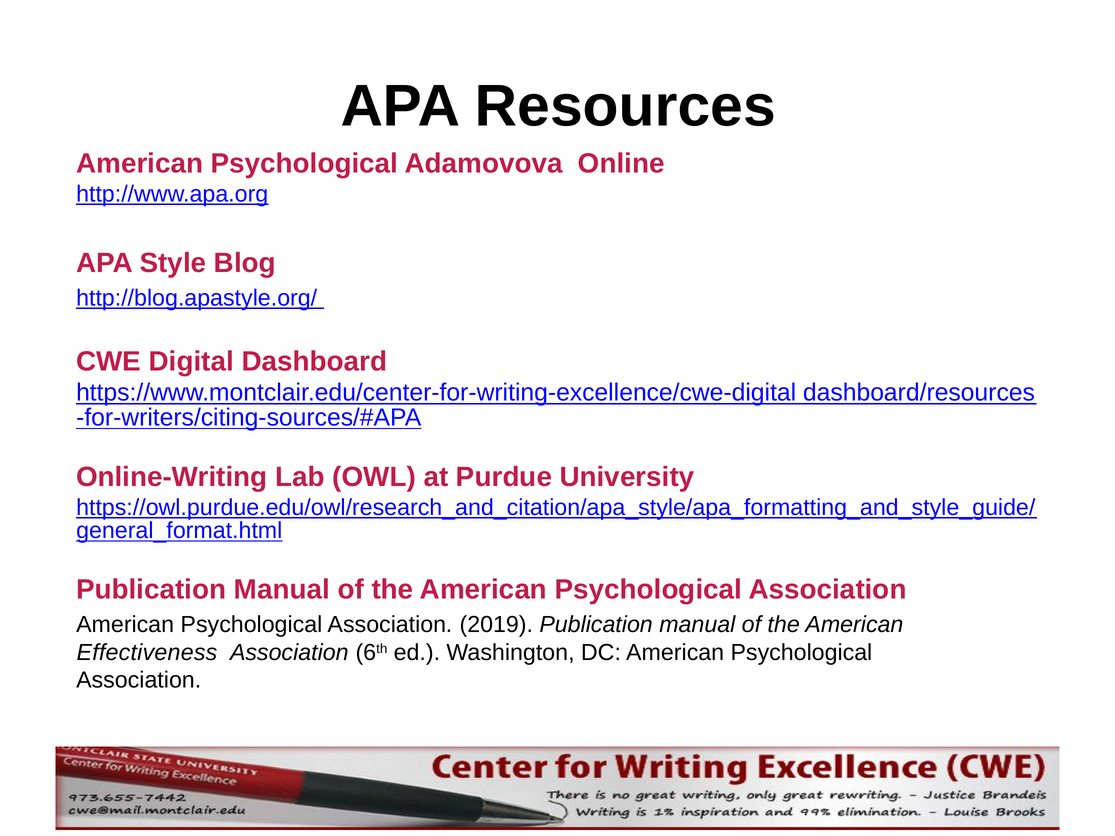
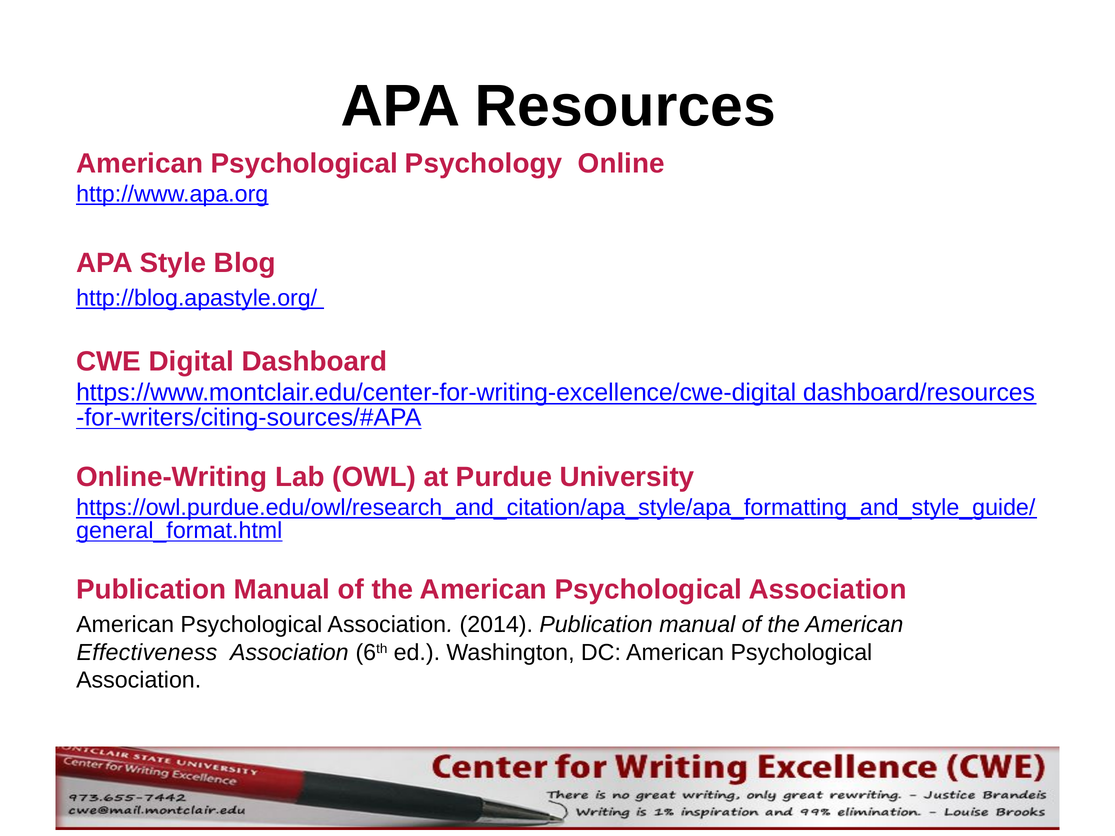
Adamovova: Adamovova -> Psychology (484, 164)
2019: 2019 -> 2014 (496, 625)
